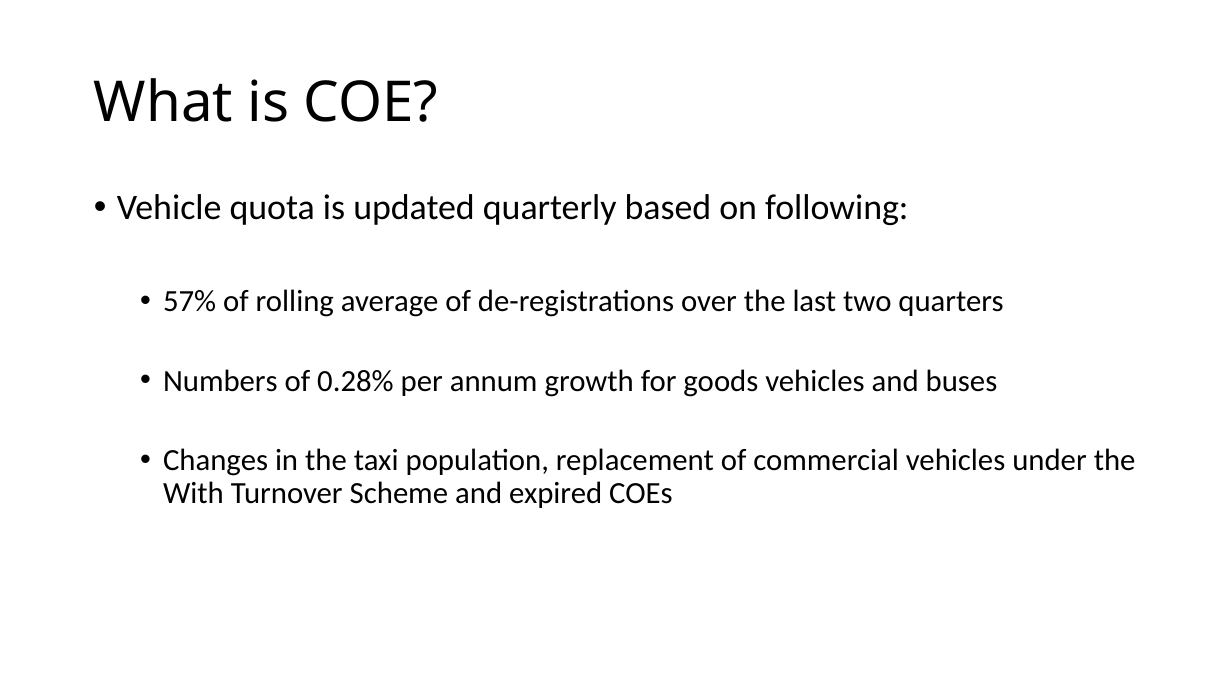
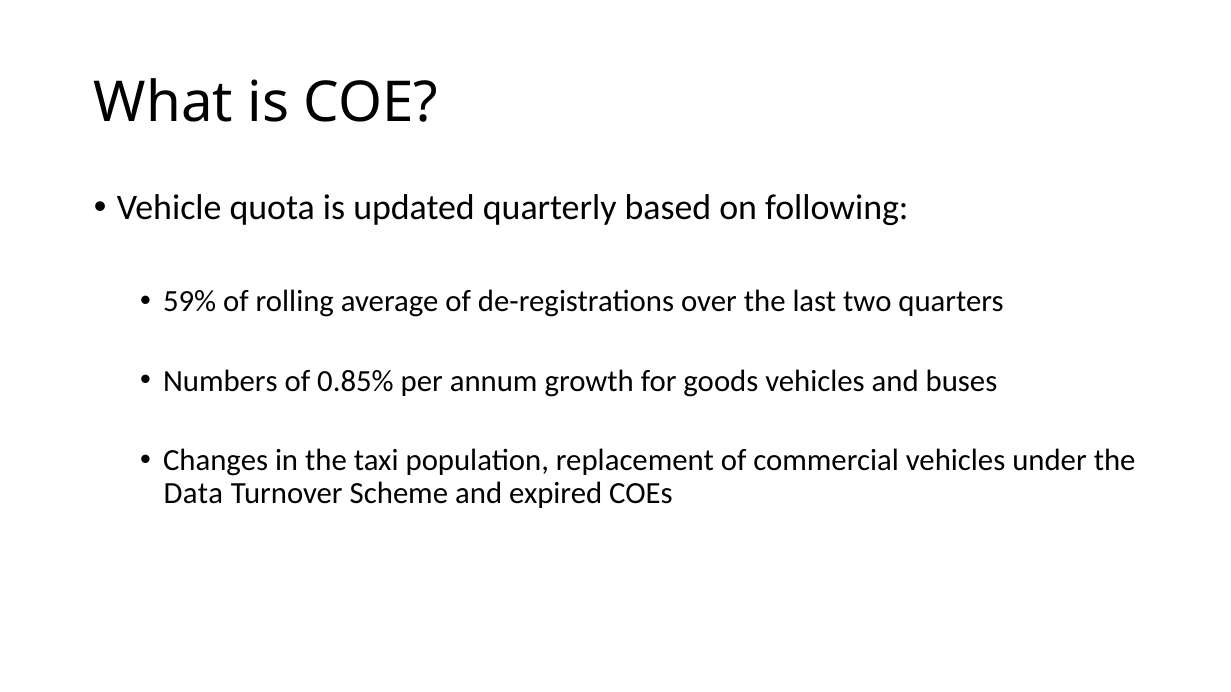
57%: 57% -> 59% (190, 302)
0.28%: 0.28% -> 0.85% (355, 381)
With: With -> Data (193, 494)
